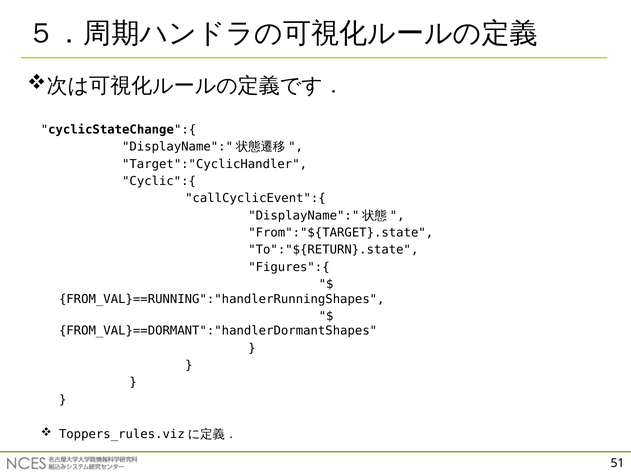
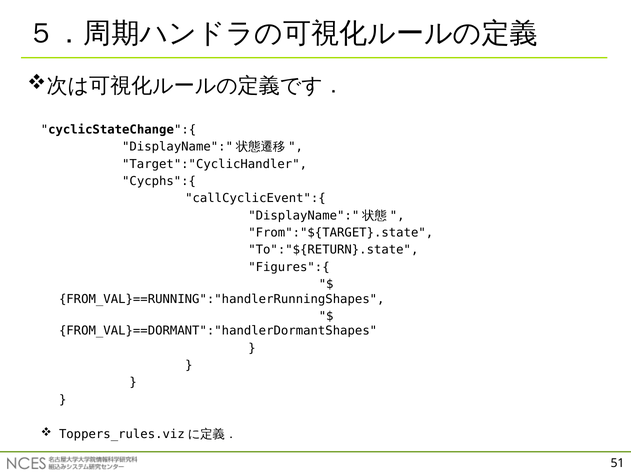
Cyclic":{: Cyclic":{ -> Cycphs":{ (159, 181)
